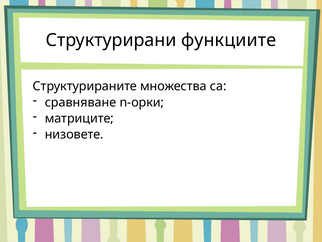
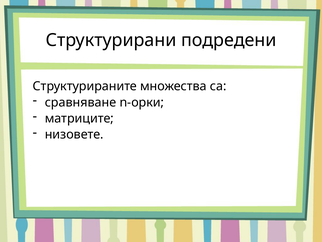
функциите: функциите -> подредени (229, 40)
